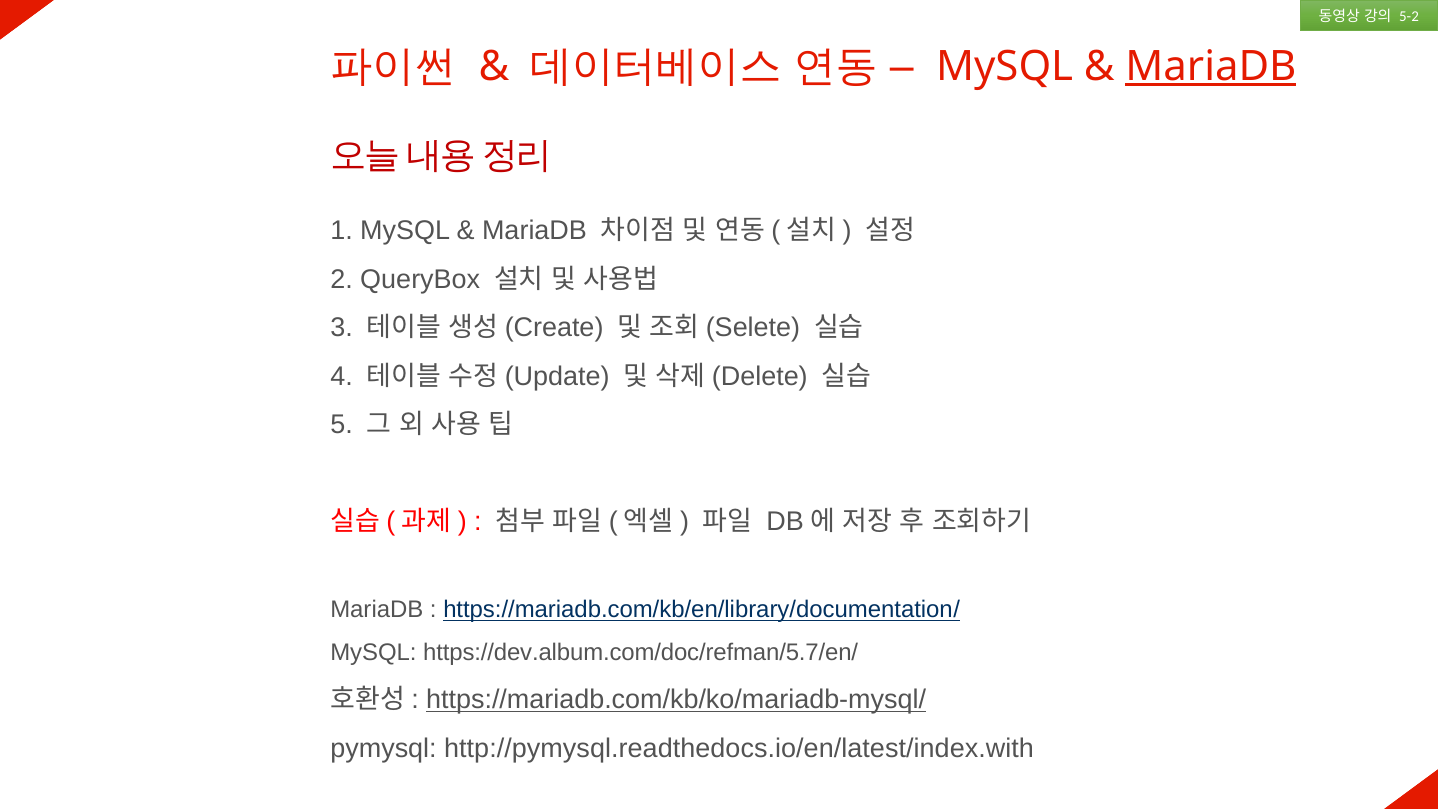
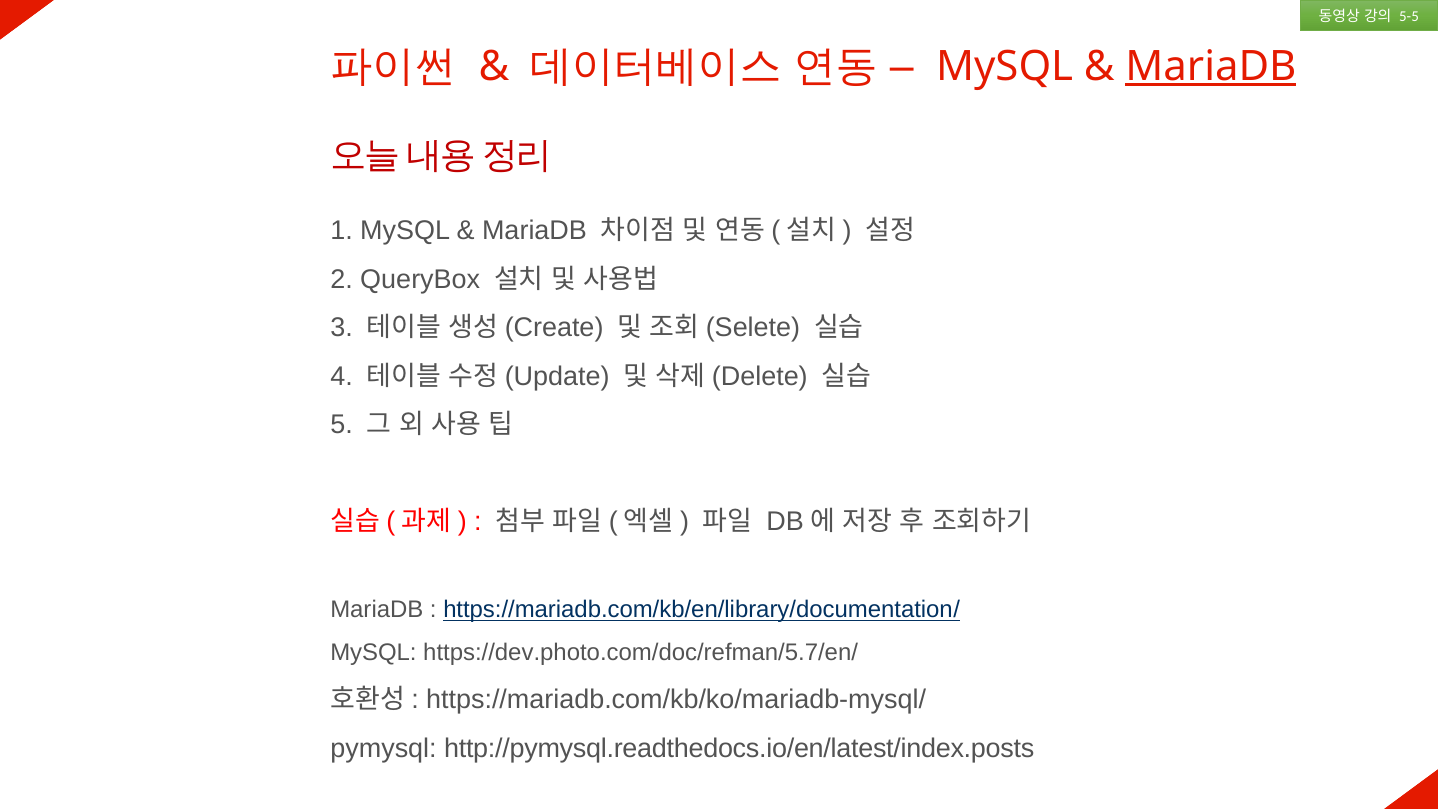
5-2: 5-2 -> 5-5 (1409, 16)
https://dev.album.com/doc/refman/5.7/en/: https://dev.album.com/doc/refman/5.7/en/ -> https://dev.photo.com/doc/refman/5.7/en/ (641, 653)
https://mariadb.com/kb/ko/mariadb-mysql/ underline: present -> none (676, 700)
http://pymysql.readthedocs.io/en/latest/index.with: http://pymysql.readthedocs.io/en/latest/index.with -> http://pymysql.readthedocs.io/en/latest/index.posts (739, 748)
